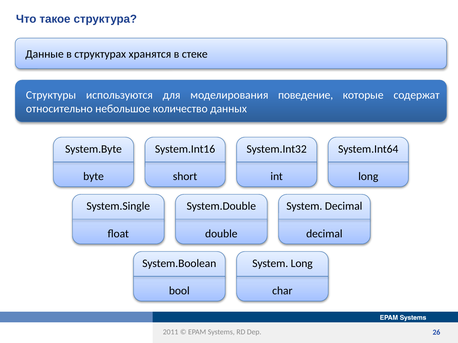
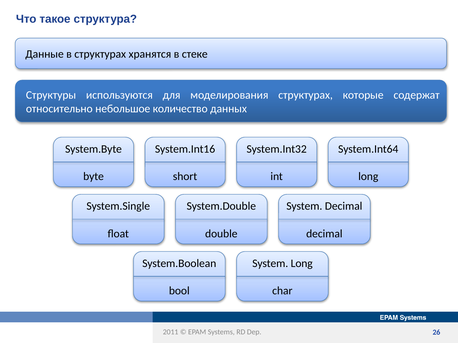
моделирования поведение: поведение -> структурах (306, 95)
